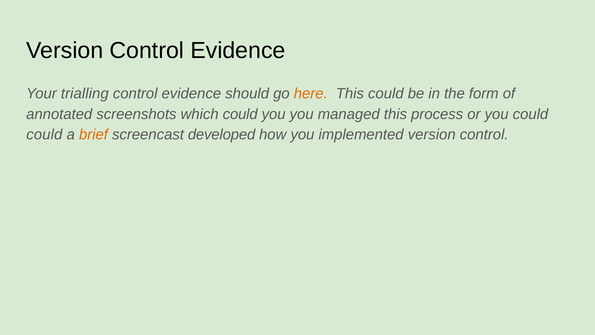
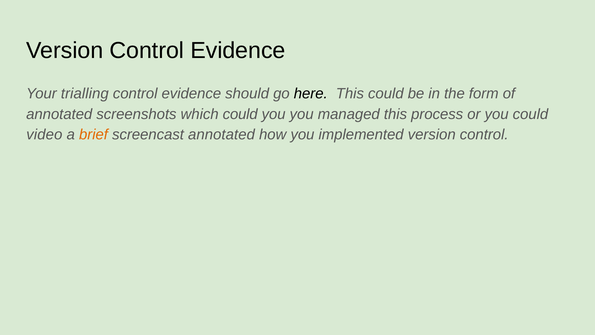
here colour: orange -> black (311, 94)
could: could -> video (44, 135)
screencast developed: developed -> annotated (221, 135)
